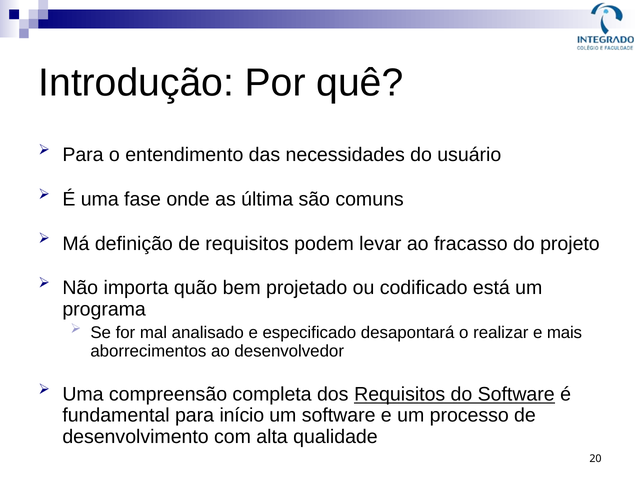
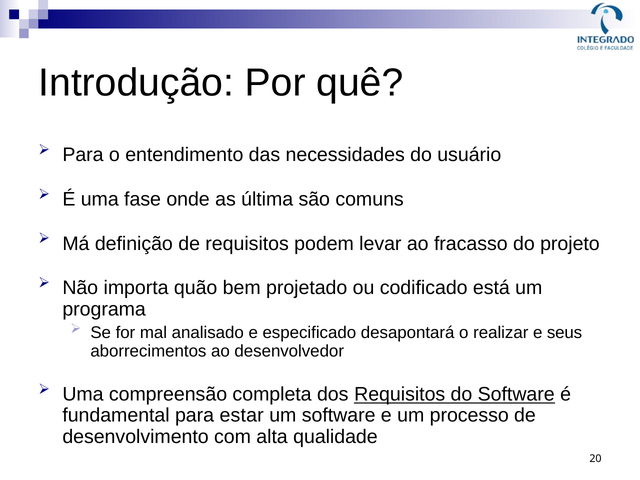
mais: mais -> seus (564, 333)
início: início -> estar (242, 416)
